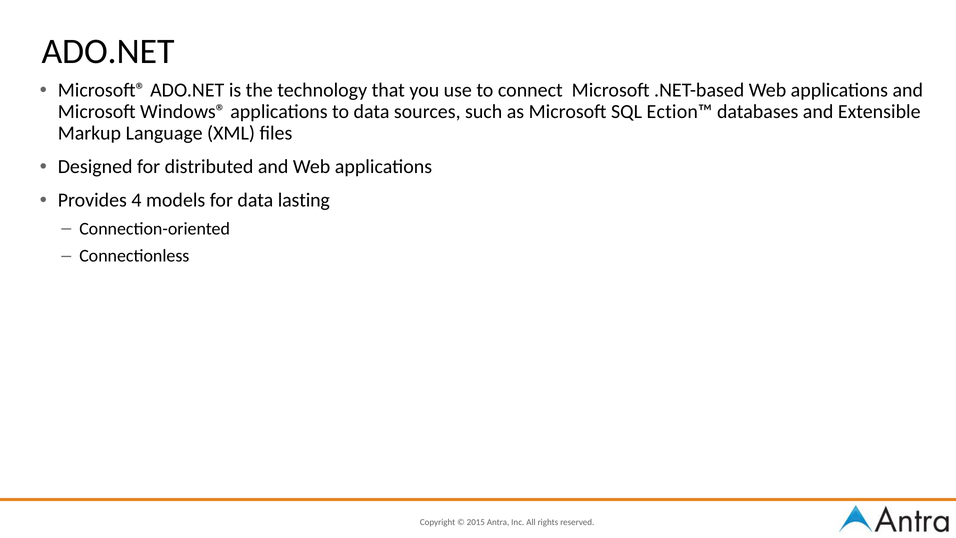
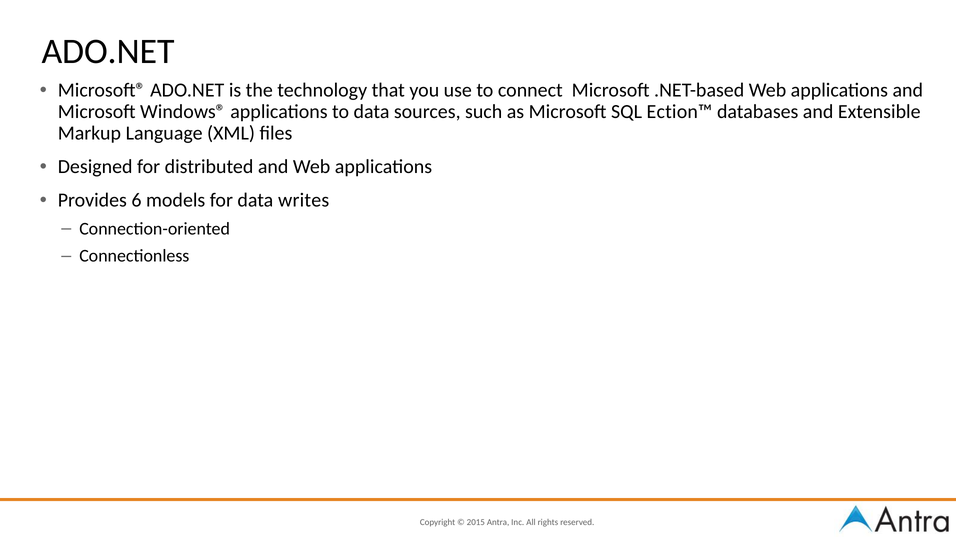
4: 4 -> 6 (136, 200)
lasting: lasting -> writes (304, 200)
